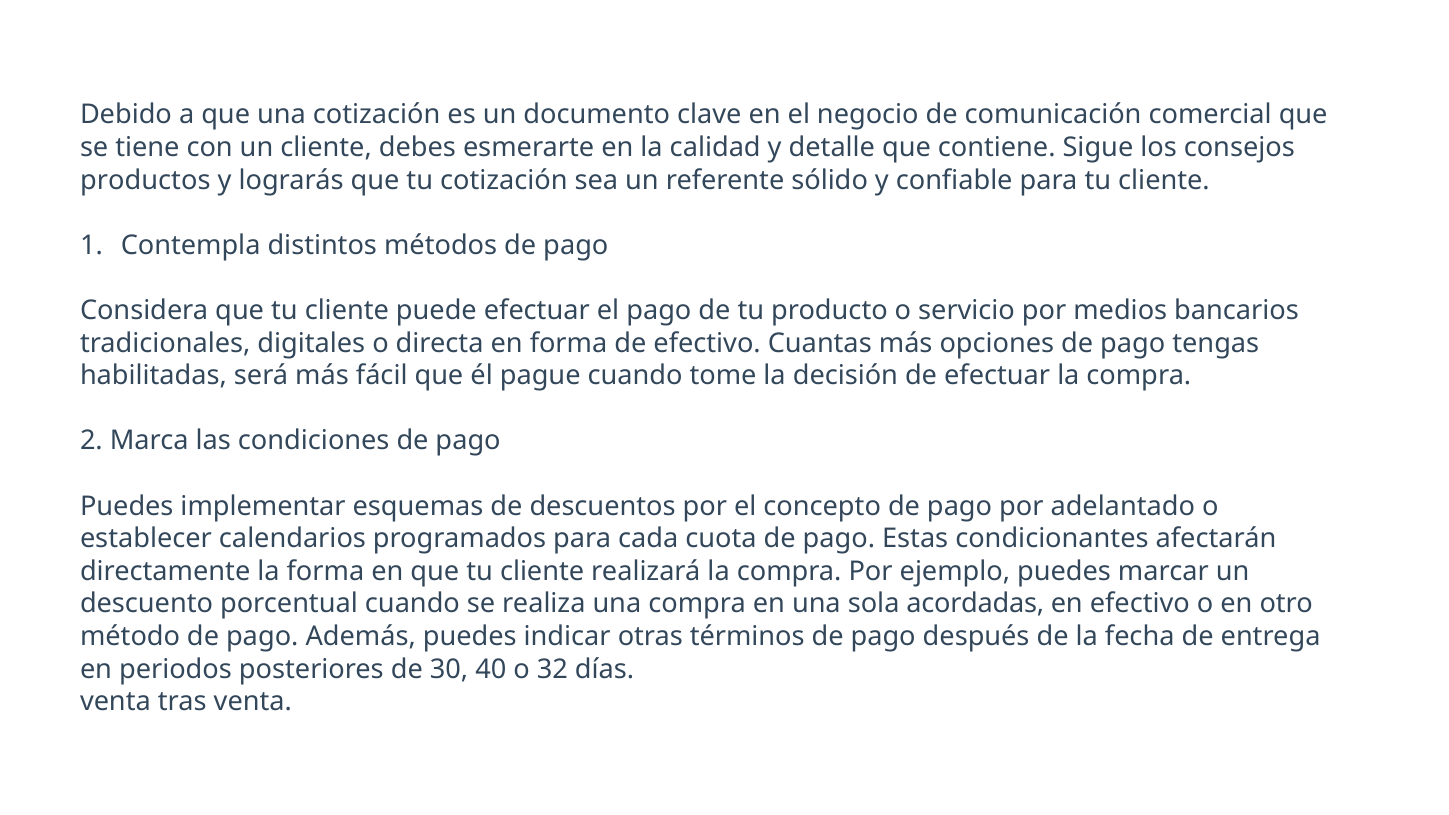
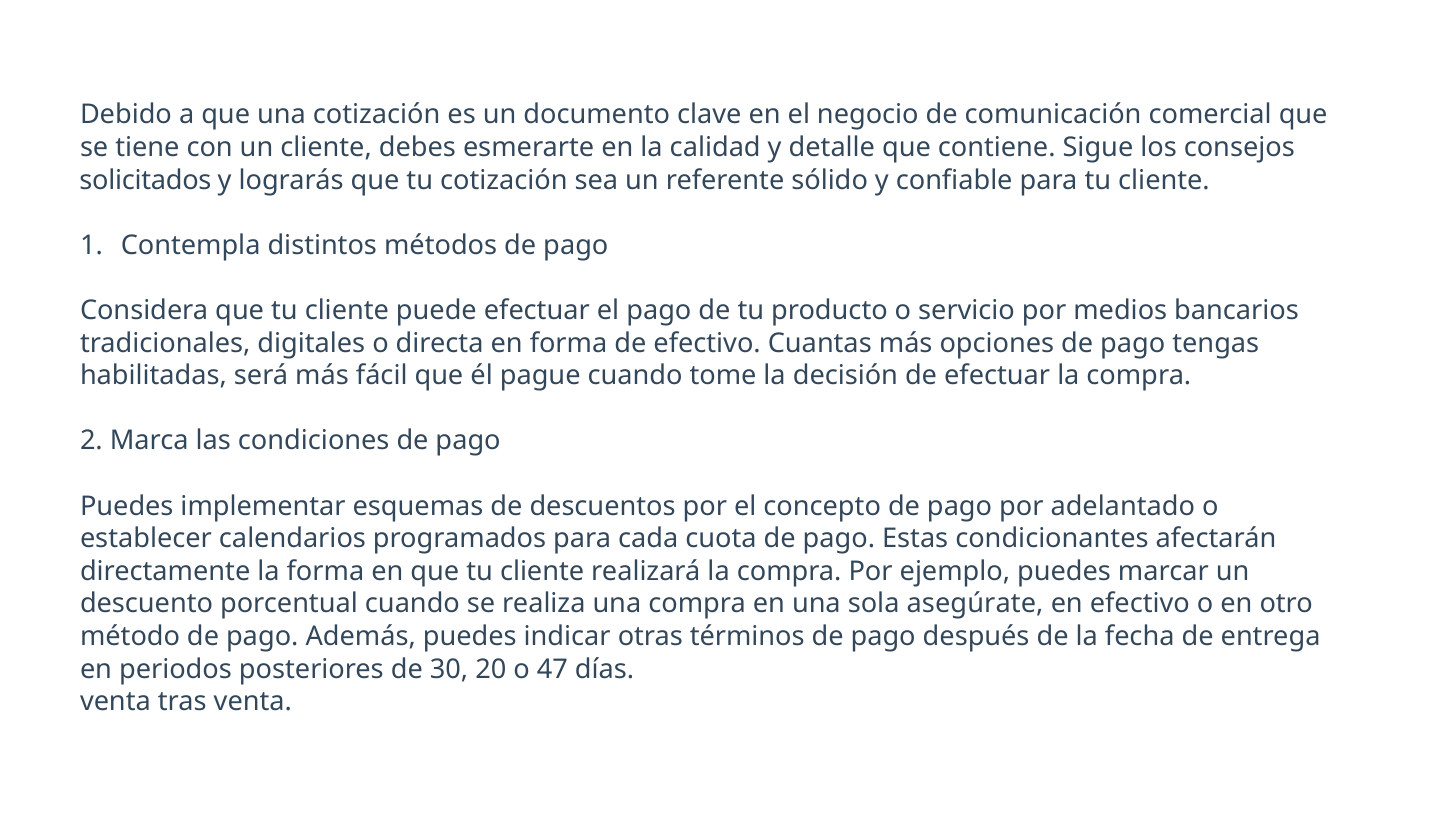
productos: productos -> solicitados (145, 180)
acordadas: acordadas -> asegúrate (975, 604)
40: 40 -> 20 (491, 669)
32: 32 -> 47 (552, 669)
